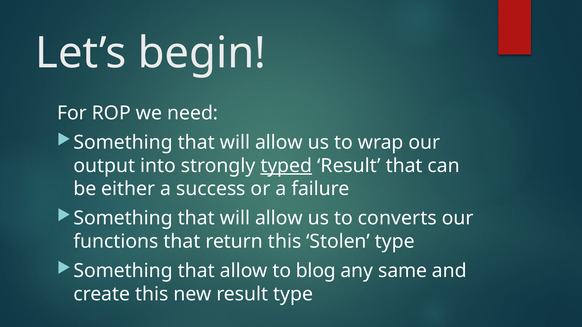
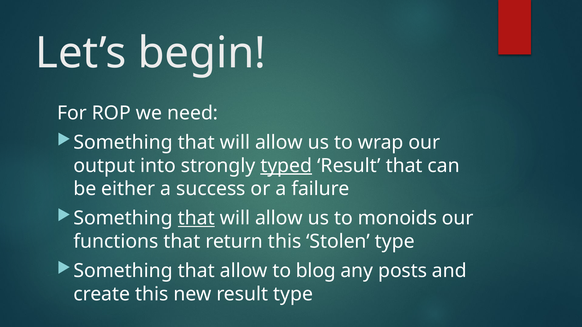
that underline: none -> present (196, 218)
converts: converts -> monoids (397, 218)
same: same -> posts (403, 271)
